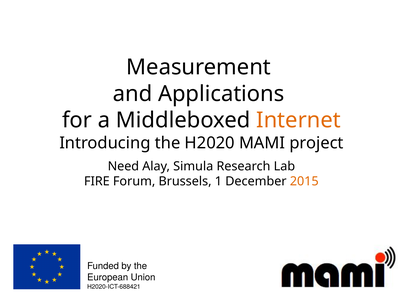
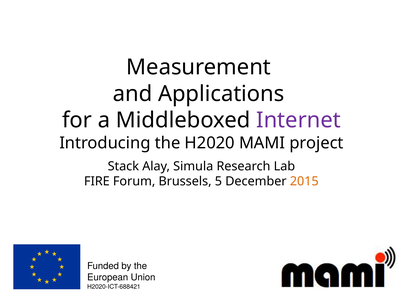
Internet colour: orange -> purple (299, 120)
Need: Need -> Stack (123, 166)
1: 1 -> 5 (218, 181)
